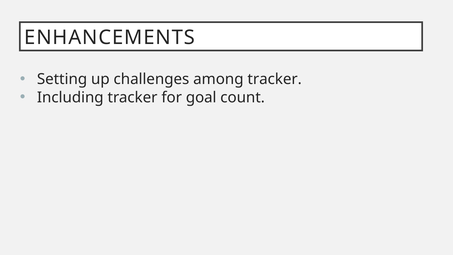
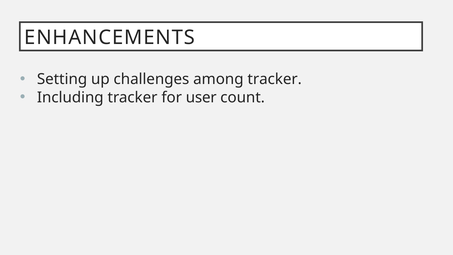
goal: goal -> user (201, 97)
